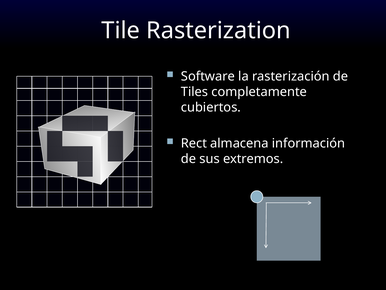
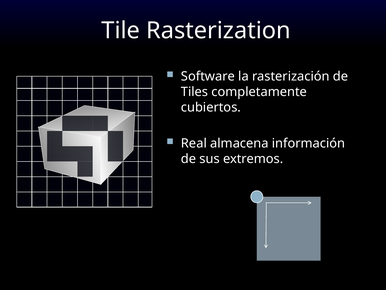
Rect: Rect -> Real (194, 143)
